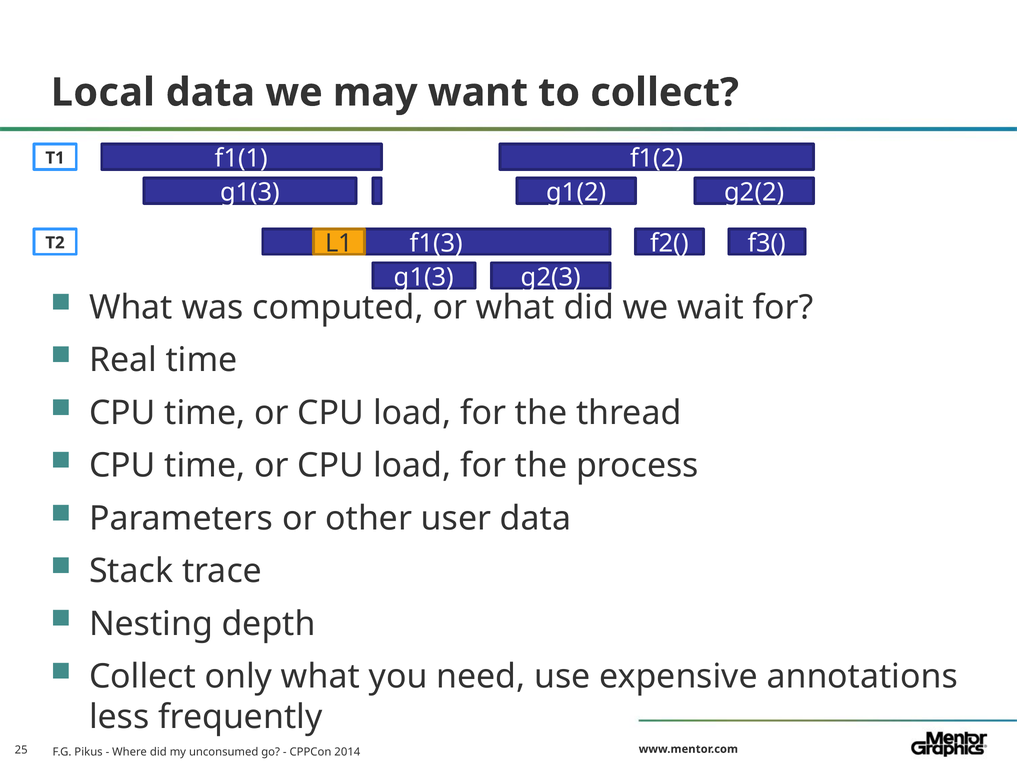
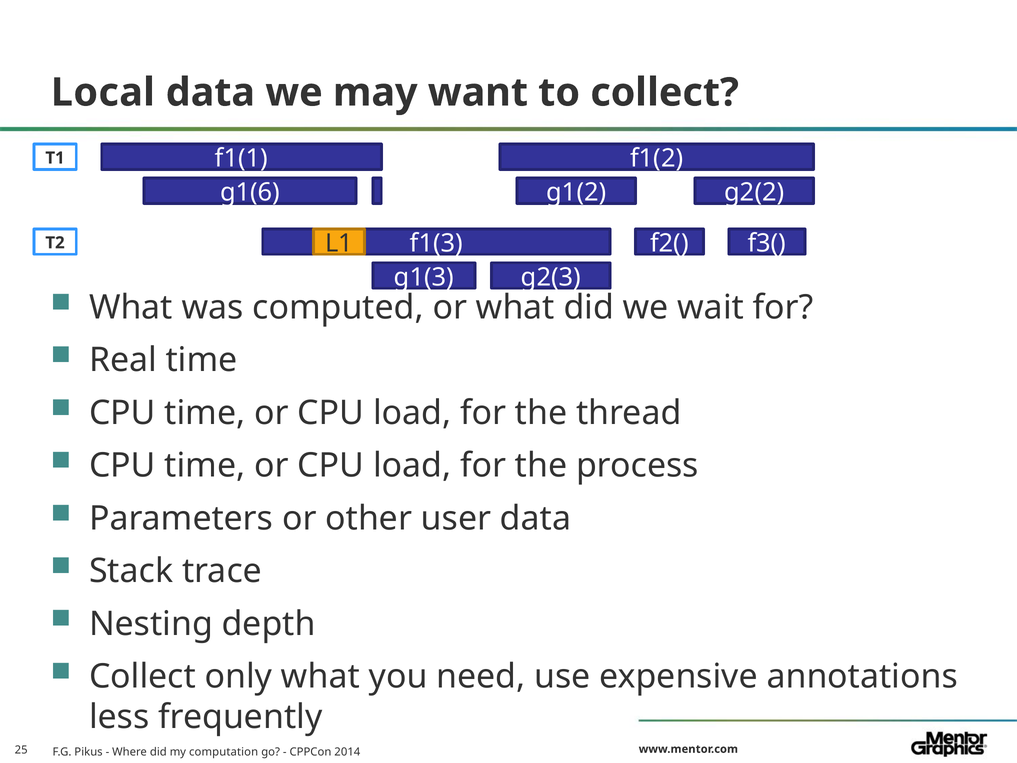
g1(3: g1(3 -> g1(6 (250, 192)
unconsumed: unconsumed -> computation (224, 752)
